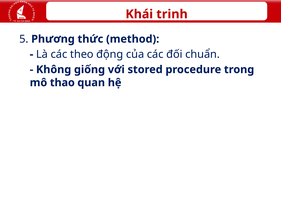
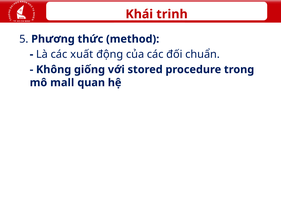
theo: theo -> xuất (82, 54)
thao: thao -> mall (62, 83)
